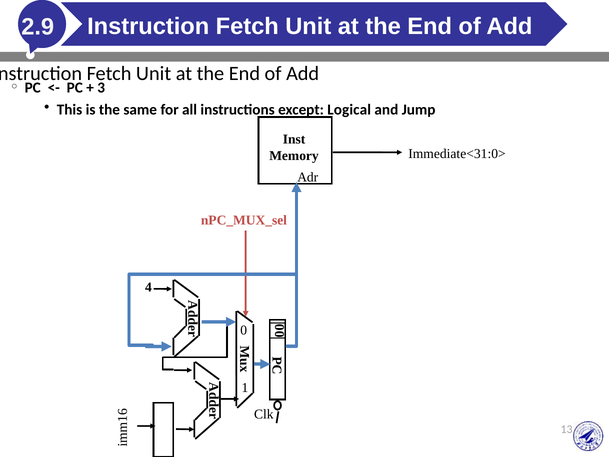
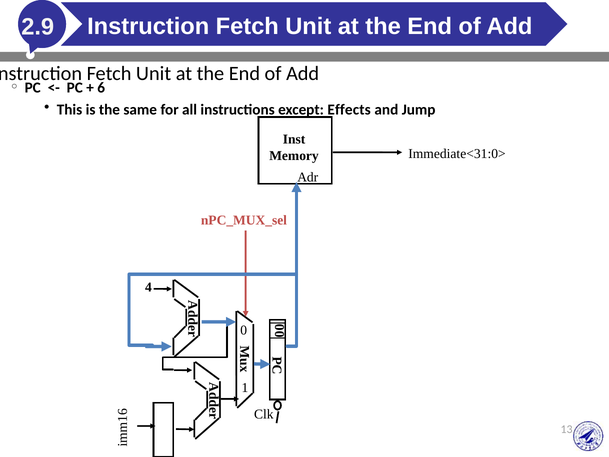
3: 3 -> 6 (101, 88)
Logical: Logical -> Effects (349, 110)
